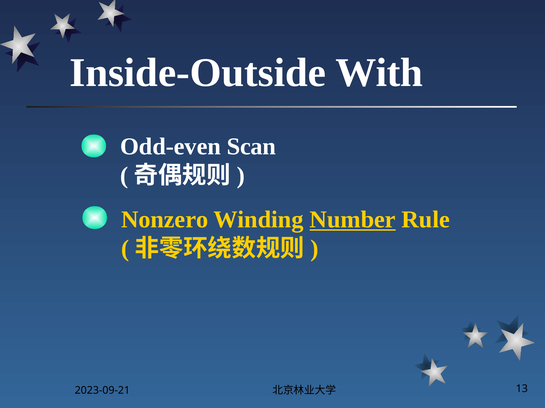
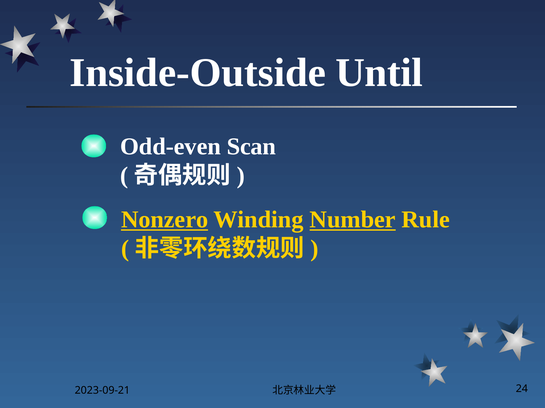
With: With -> Until (379, 73)
Nonzero underline: none -> present (165, 220)
13: 13 -> 24 (522, 389)
